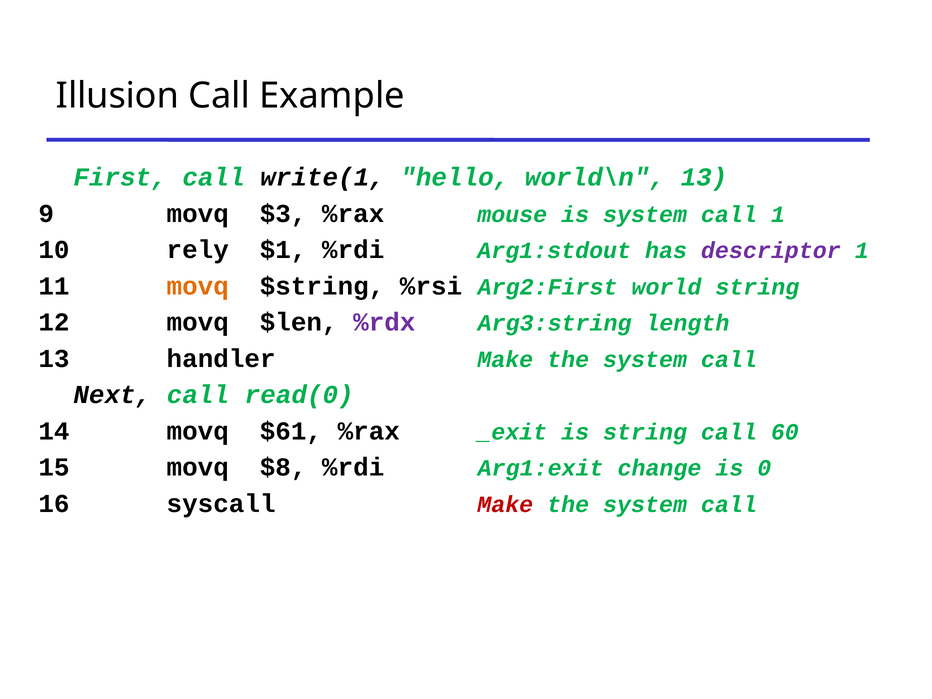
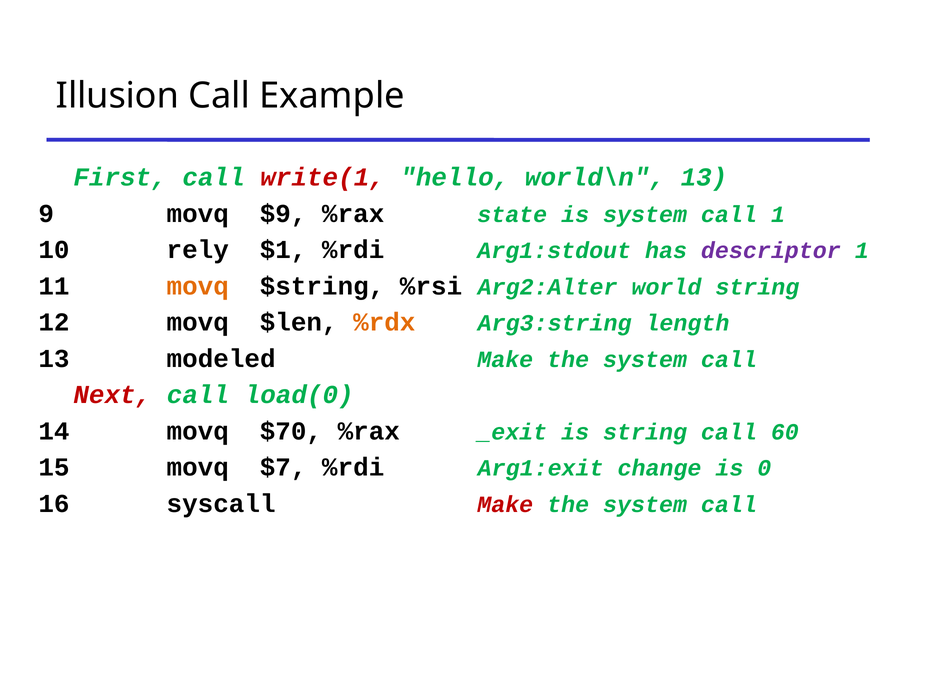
write(1 colour: black -> red (323, 177)
$3: $3 -> $9 (283, 214)
mouse: mouse -> state (512, 214)
Arg2:First: Arg2:First -> Arg2:Alter (548, 287)
%rdx colour: purple -> orange (384, 322)
handler: handler -> modeled (221, 359)
Next colour: black -> red (112, 395)
read(0: read(0 -> load(0 (299, 395)
$61: $61 -> $70 (291, 431)
$8: $8 -> $7 (283, 467)
